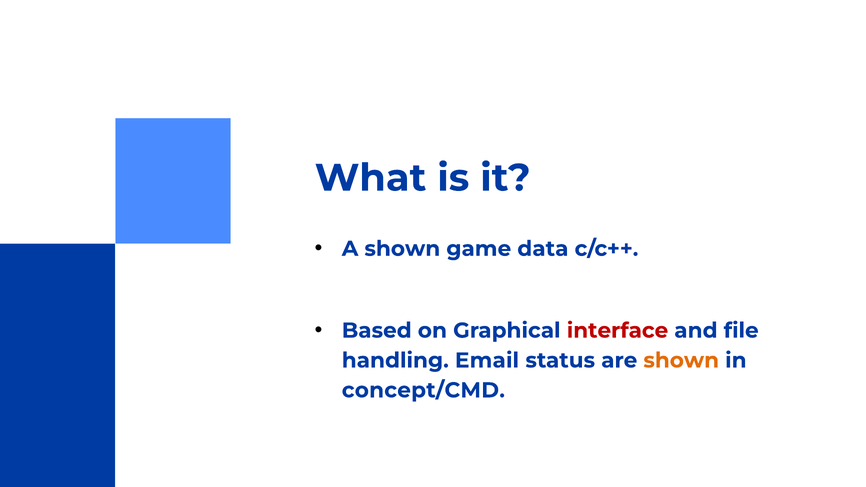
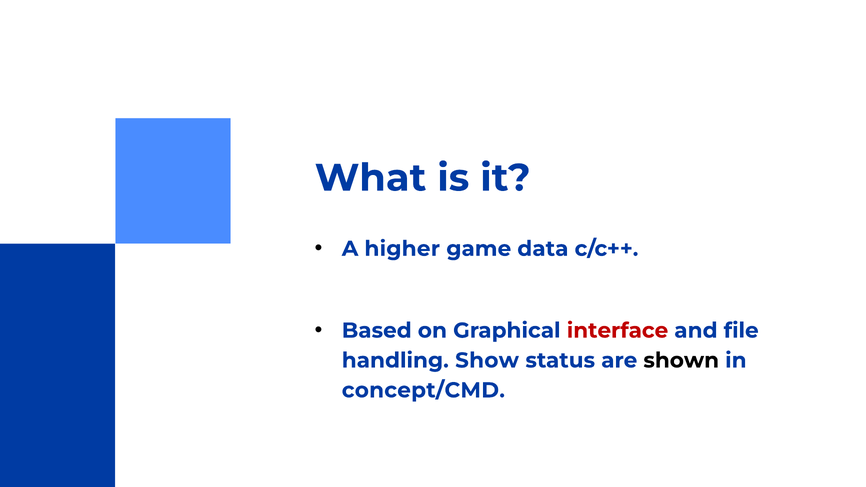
A shown: shown -> higher (402, 249)
Email: Email -> Show (487, 360)
shown colour: orange -> black (681, 360)
